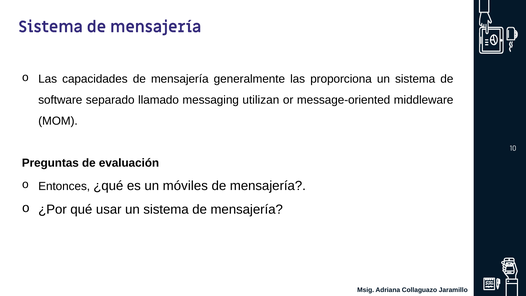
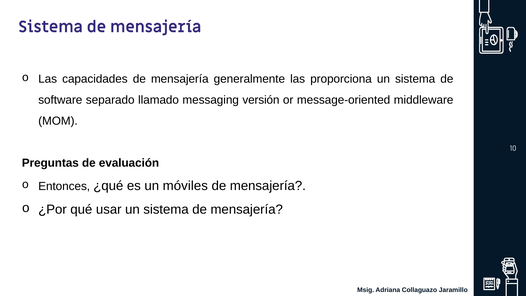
utilizan: utilizan -> versión (261, 100)
